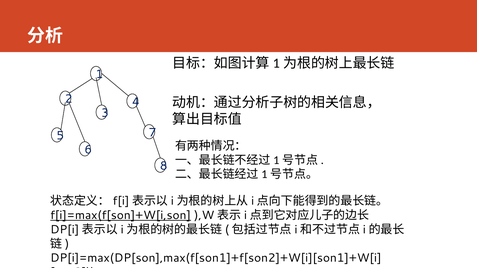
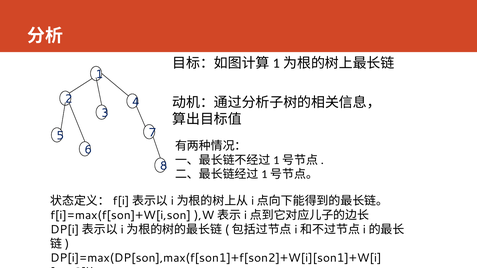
f[i]=max(f[son]+W[i,son underline: present -> none (121, 215)
